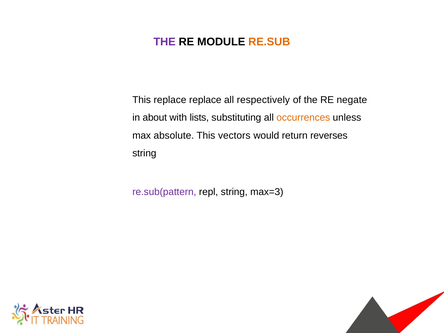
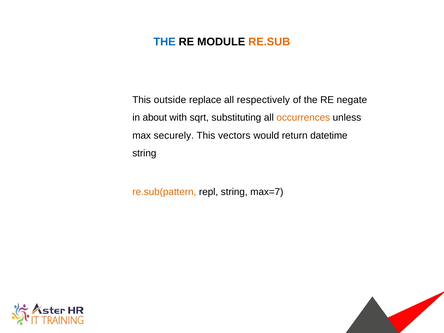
THE colour: purple -> blue (165, 42)
This replace: replace -> outside (170, 100)
lists: lists -> sqrt (199, 118)
absolute: absolute -> securely (174, 135)
reverses: reverses -> datetime (329, 135)
re.sub(pattern colour: purple -> orange (164, 192)
max=3: max=3 -> max=7 (267, 192)
